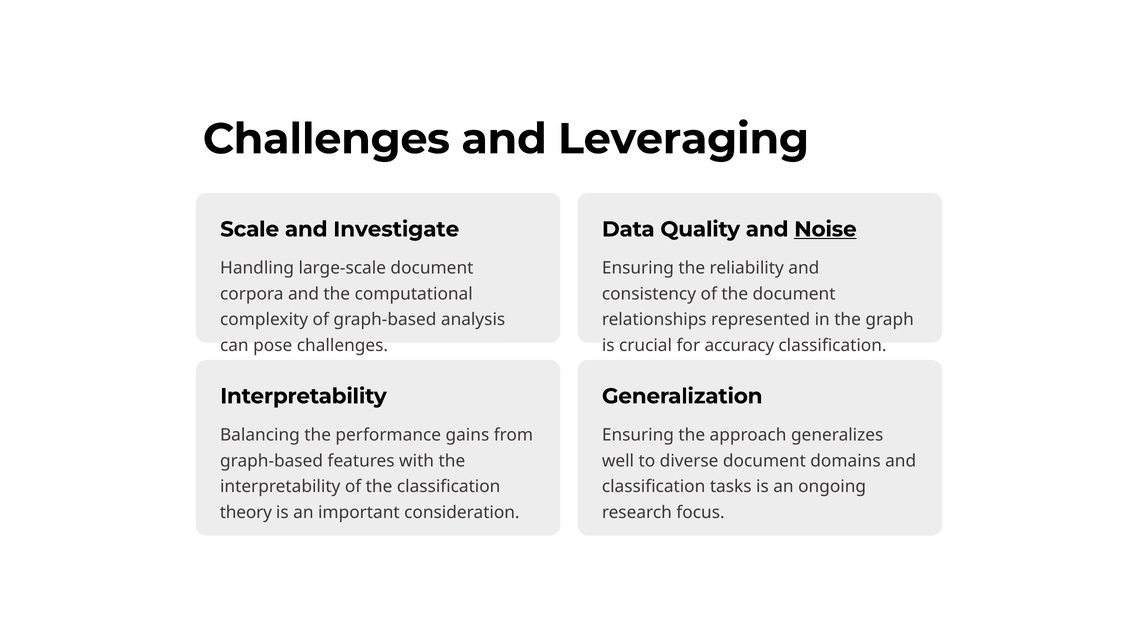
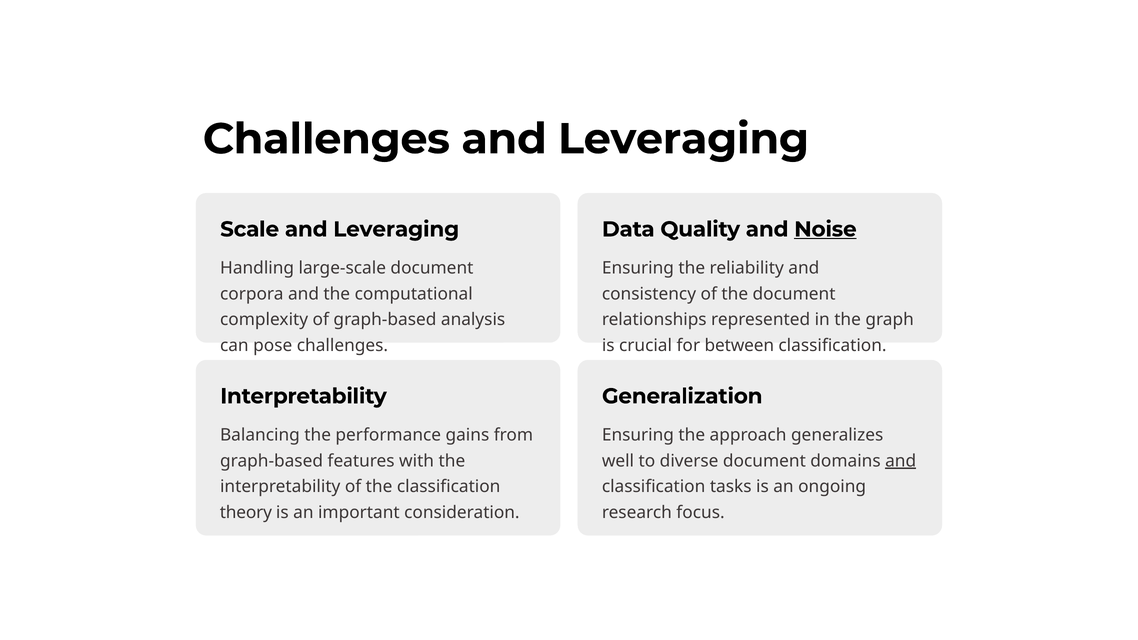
Scale and Investigate: Investigate -> Leveraging (396, 229)
accuracy: accuracy -> between (739, 346)
and underline: none -> present (901, 461)
